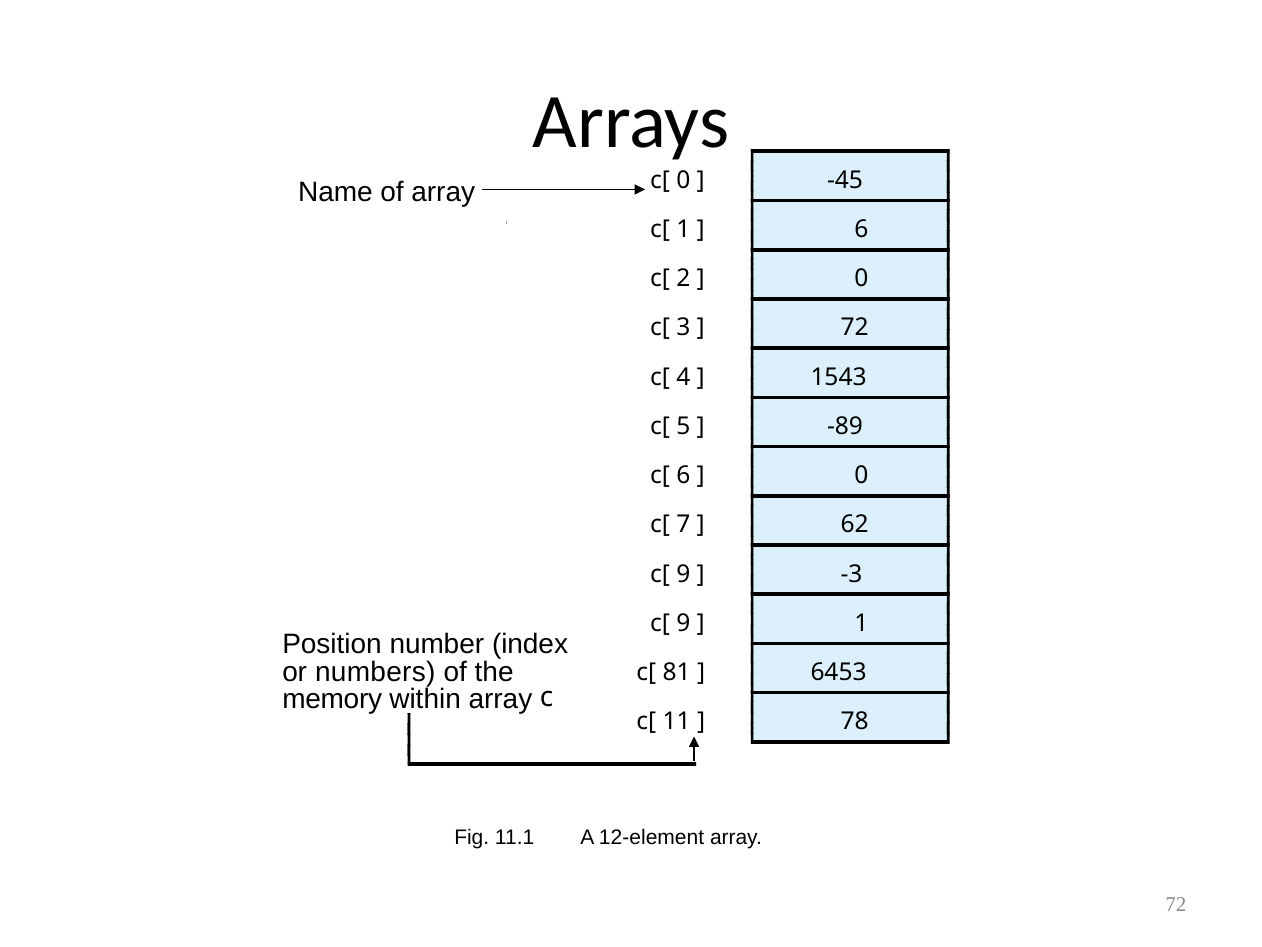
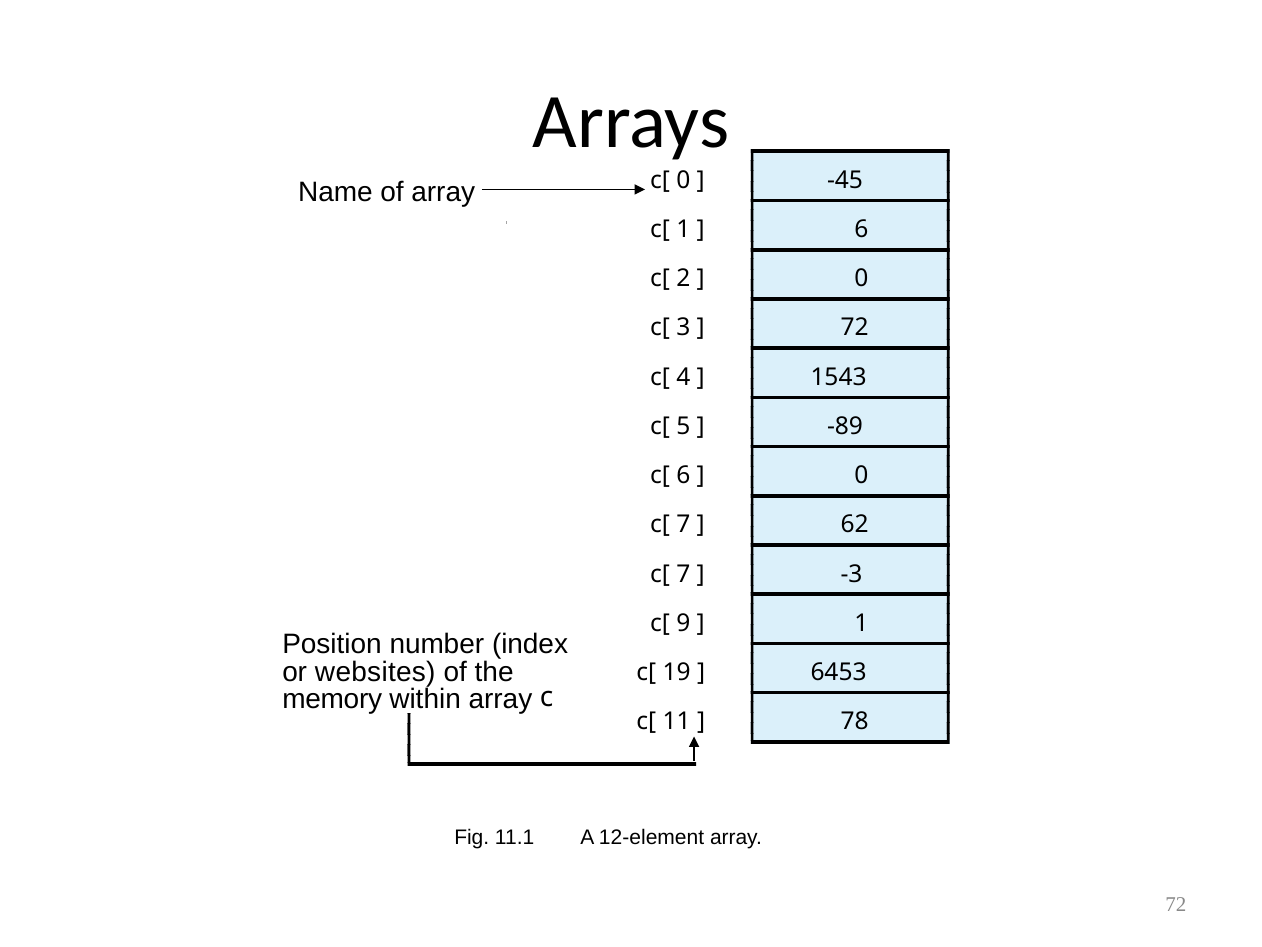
9: 9 -> 7 (683, 574)
numbers: numbers -> websites (375, 671)
81: 81 -> 19 (677, 672)
